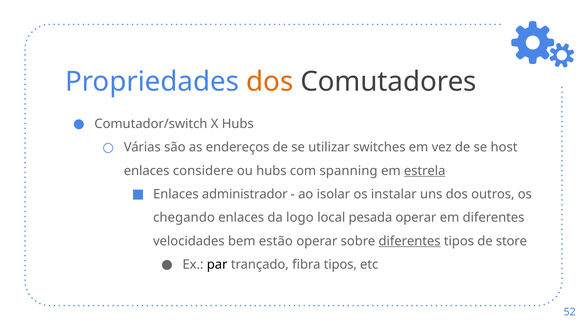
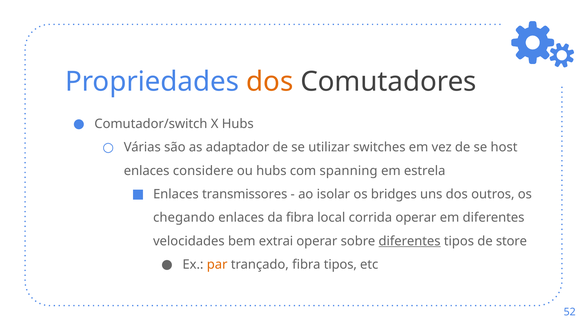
endereços: endereços -> adaptador (238, 147)
estrela underline: present -> none (425, 171)
administrador: administrador -> transmissores (245, 194)
instalar: instalar -> bridges (394, 194)
da logo: logo -> fibra (300, 218)
pesada: pesada -> corrida (370, 218)
estão: estão -> extrai (276, 241)
par colour: black -> orange (217, 265)
